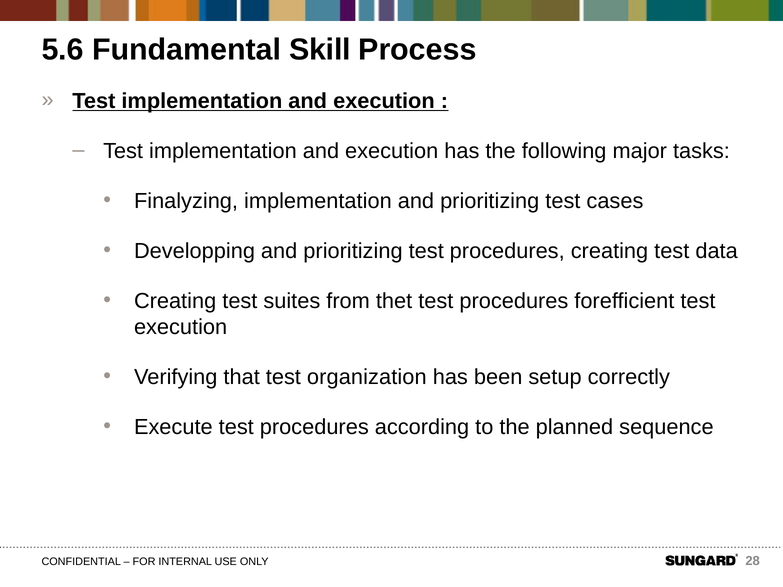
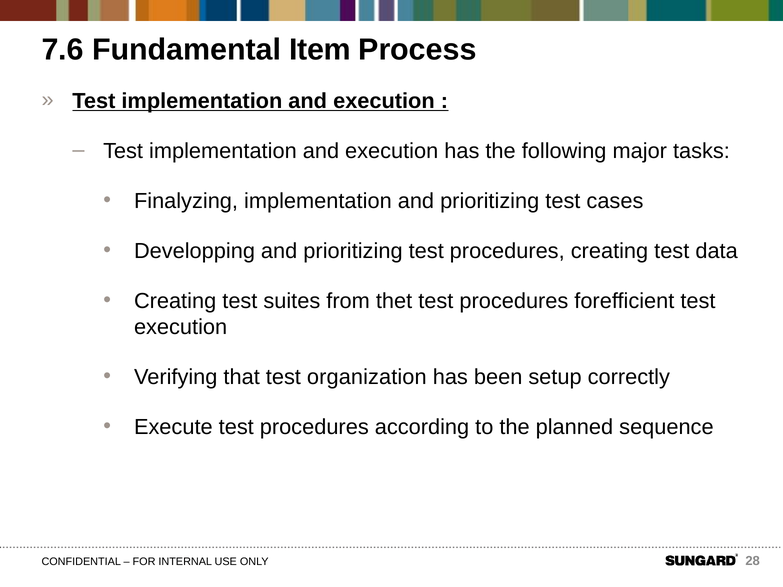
5.6: 5.6 -> 7.6 (63, 50)
Skill: Skill -> Item (320, 50)
